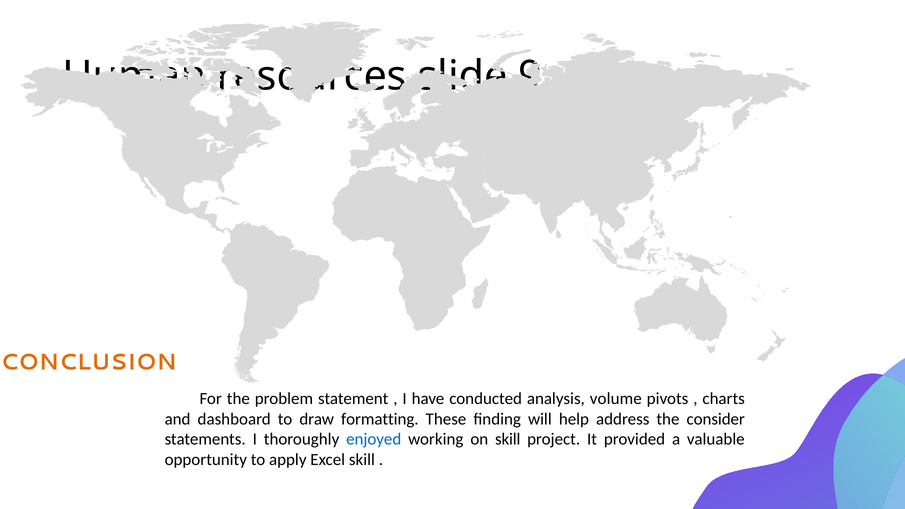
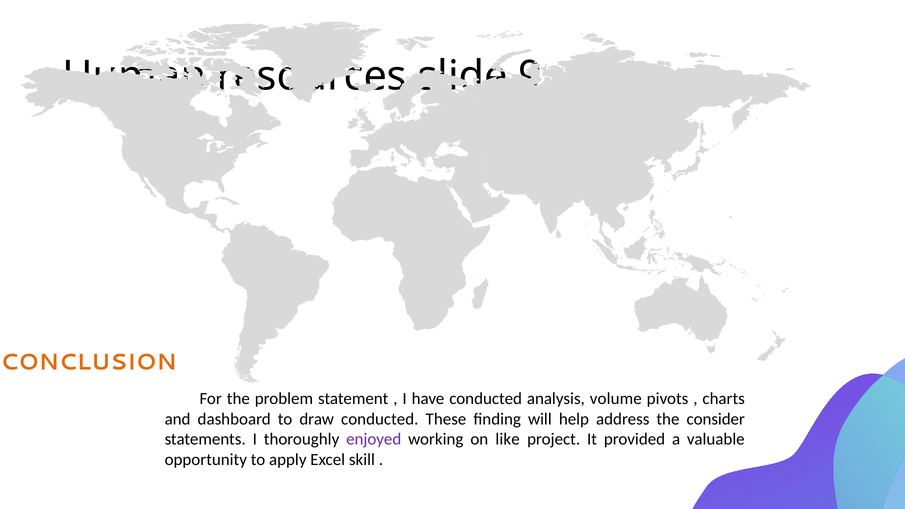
draw formatting: formatting -> conducted (380, 419)
enjoyed colour: blue -> purple (374, 439)
on skill: skill -> like (508, 439)
